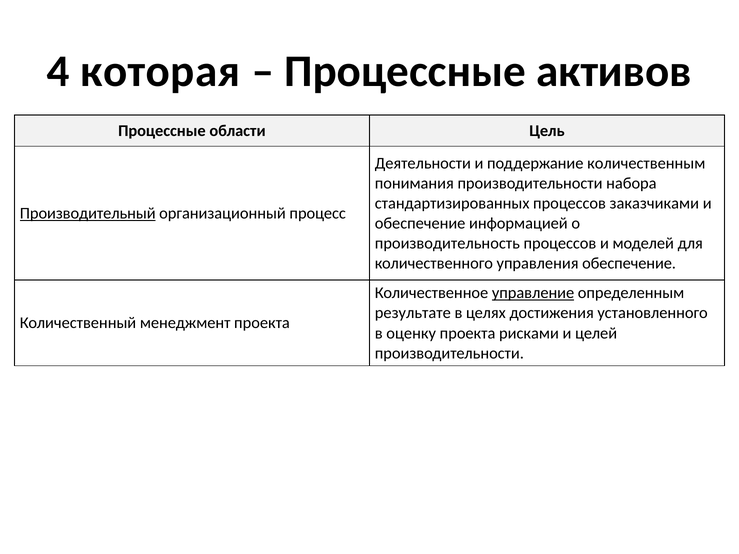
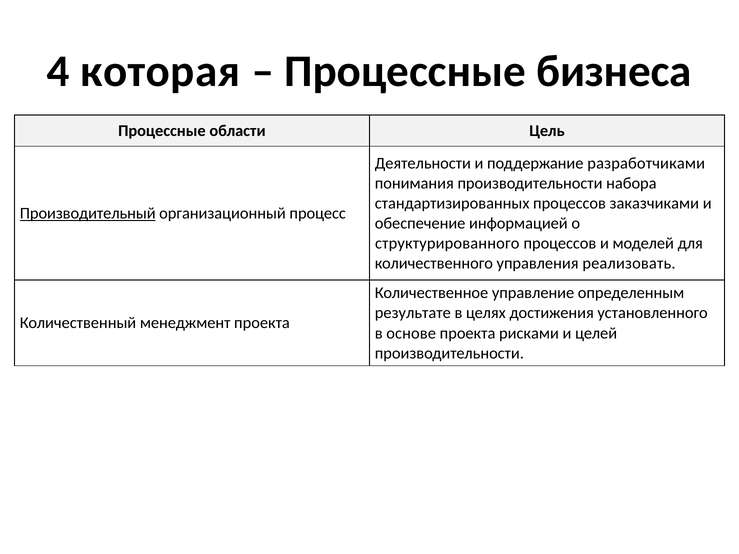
активов: активов -> бизнеса (614, 72)
количественным: количественным -> разработчиками (646, 163)
производительность: производительность -> структурированного (447, 244)
управления обеспечение: обеспечение -> реализовать (629, 264)
управление underline: present -> none (533, 293)
оценку: оценку -> основе (411, 333)
